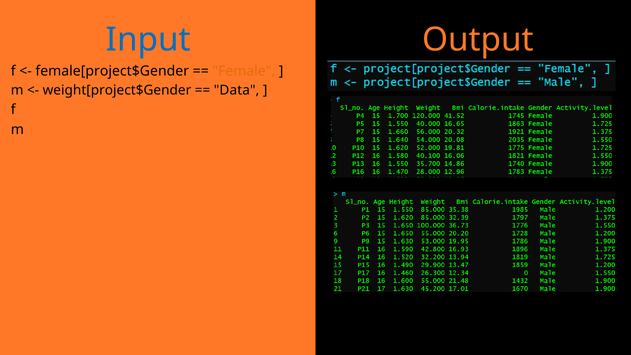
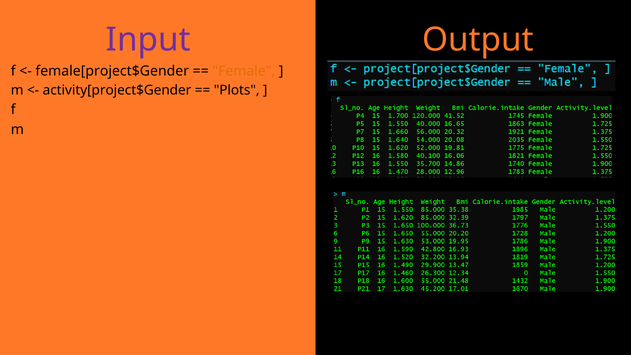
Input colour: blue -> purple (148, 40)
weight[project$Gender: weight[project$Gender -> activity[project$Gender (117, 90)
Data: Data -> Plots (237, 90)
